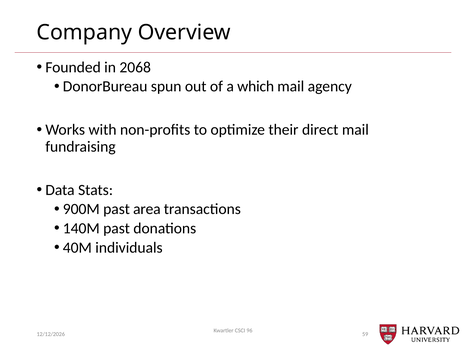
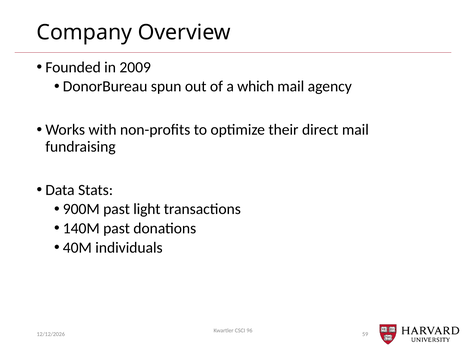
2068: 2068 -> 2009 (135, 67)
area: area -> light (147, 209)
